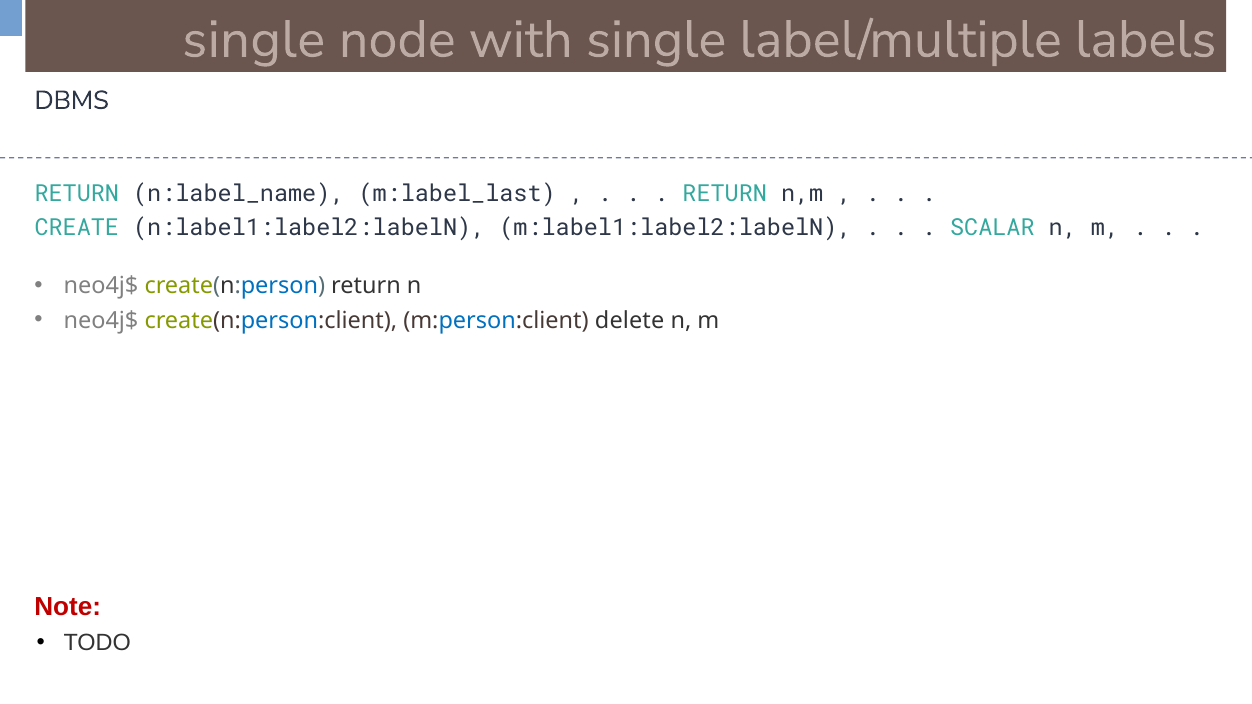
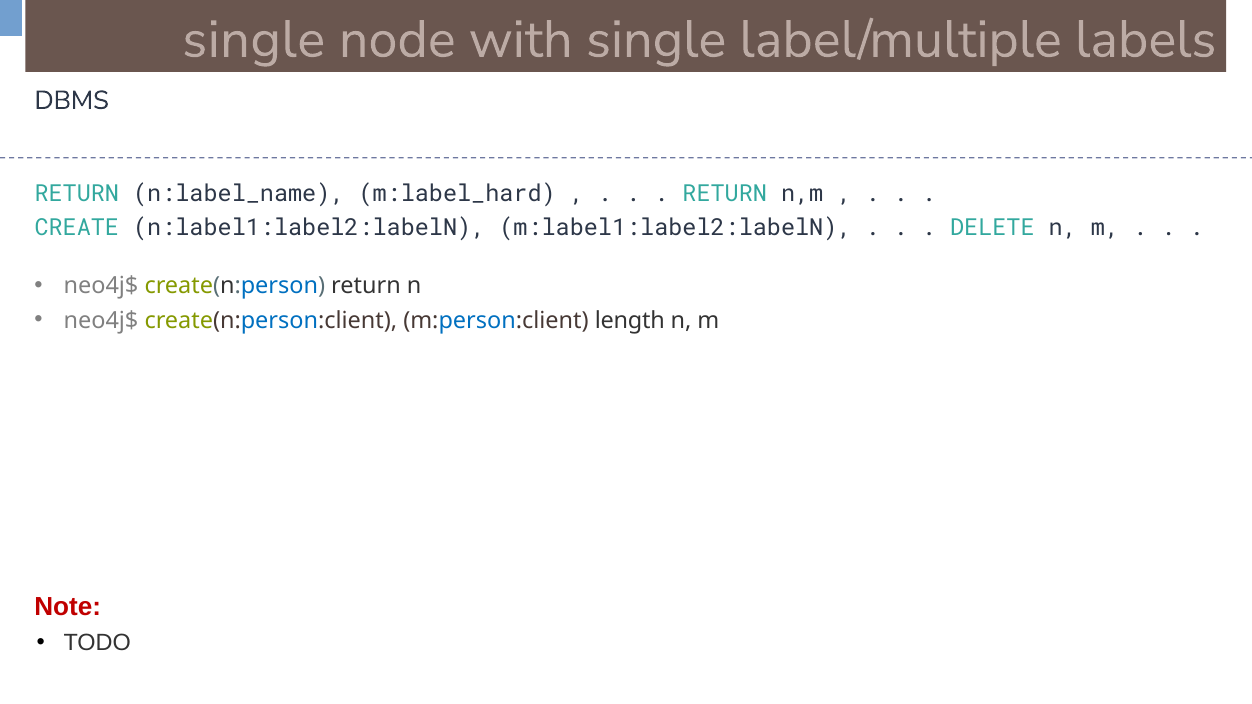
m:label_last: m:label_last -> m:label_hard (457, 194)
SCALAR: SCALAR -> DELETE (992, 228)
delete: delete -> length (630, 320)
